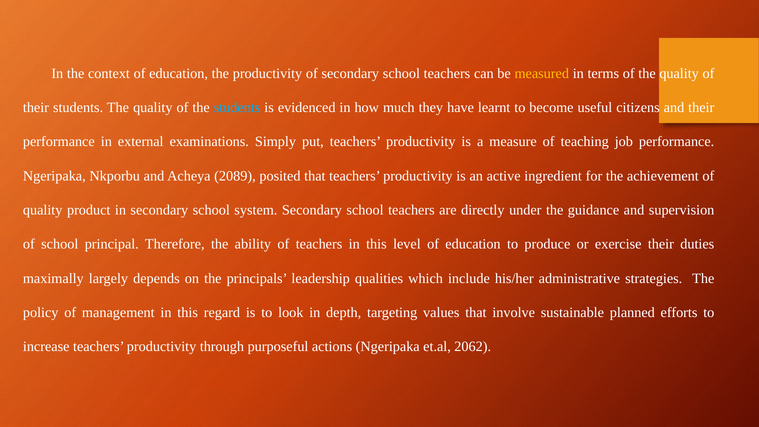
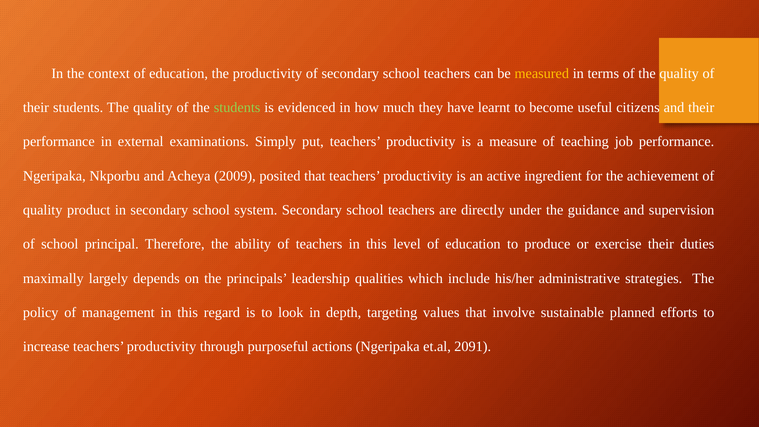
students colour: light blue -> light green (237, 108)
2089: 2089 -> 2009 (235, 176)
2062: 2062 -> 2091 (473, 347)
